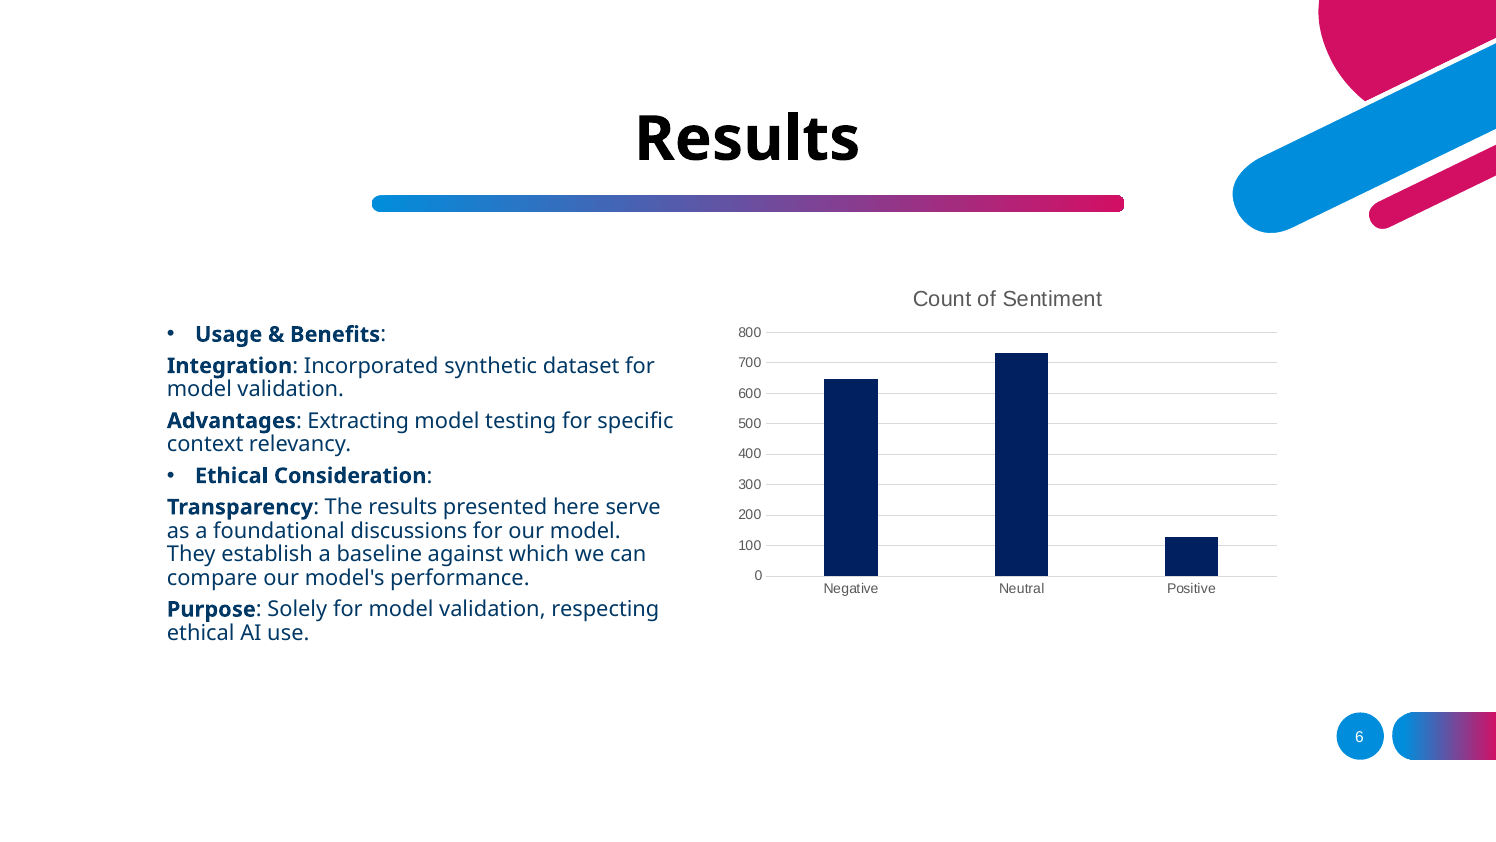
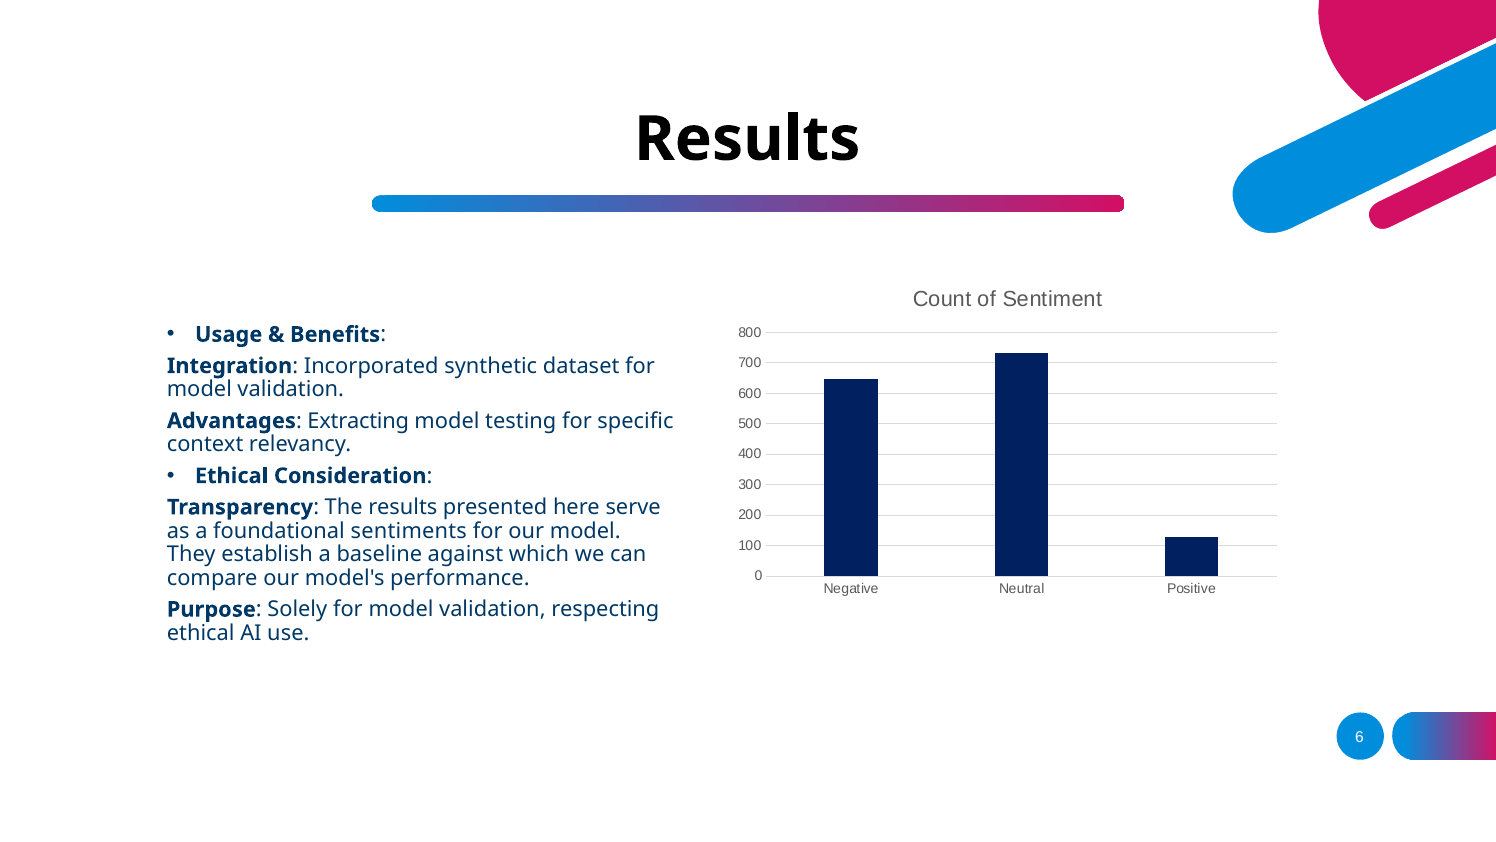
discussions: discussions -> sentiments (409, 531)
